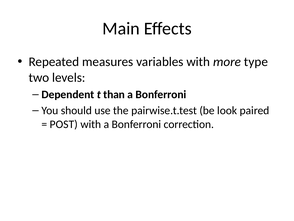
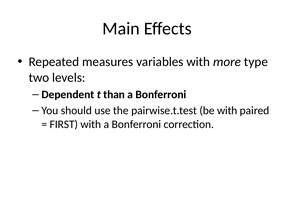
be look: look -> with (227, 110)
POST: POST -> FIRST (64, 124)
